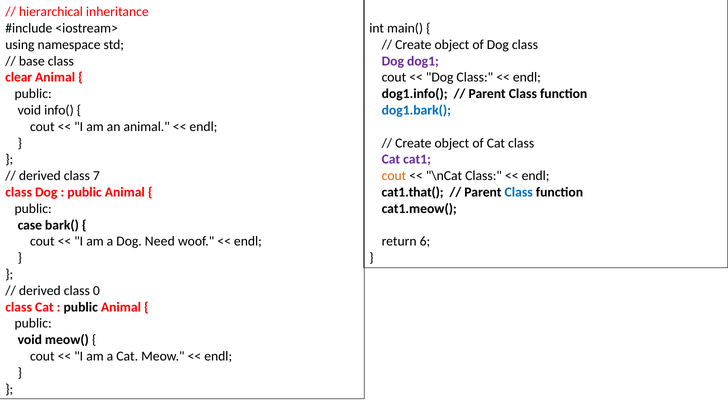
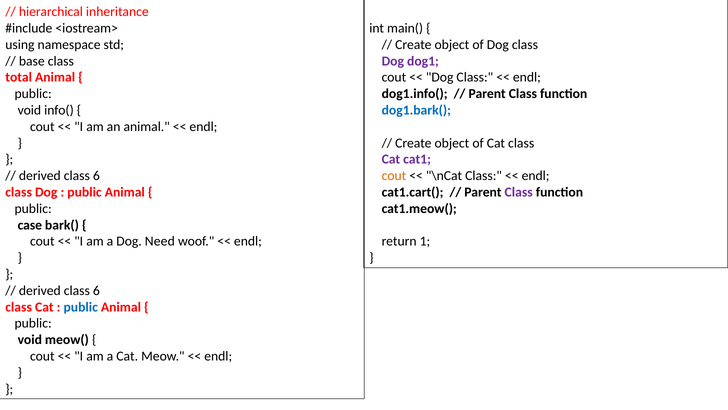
clear: clear -> total (19, 77)
7: 7 -> 6 (96, 176)
cat1.that(: cat1.that( -> cat1.cart( (413, 192)
Class colour: blue -> purple (519, 192)
6: 6 -> 1 (425, 241)
0: 0 -> 6 (96, 290)
public colour: black -> blue (81, 307)
